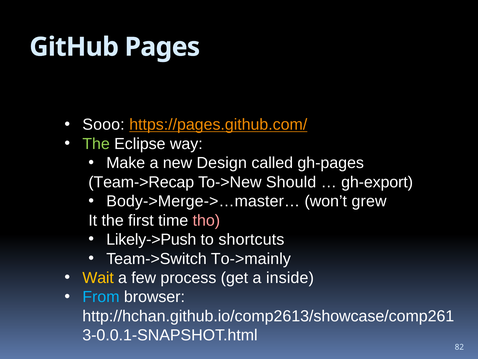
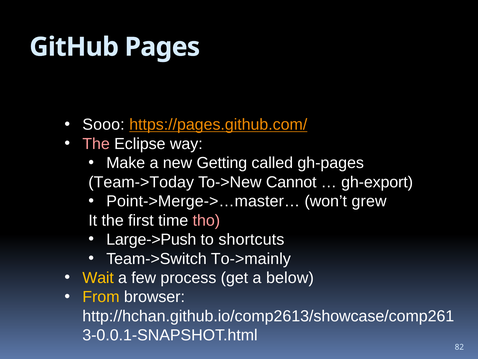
The colour: light green -> pink (96, 144)
Design: Design -> Getting (222, 163)
Team->Recap: Team->Recap -> Team->Today (141, 182)
Should: Should -> Cannot (291, 182)
Body->Merge->…master…: Body->Merge->…master… -> Point->Merge->…master… (203, 201)
Likely->Push: Likely->Push -> Large->Push (151, 239)
inside: inside -> below (290, 278)
From colour: light blue -> yellow (101, 297)
